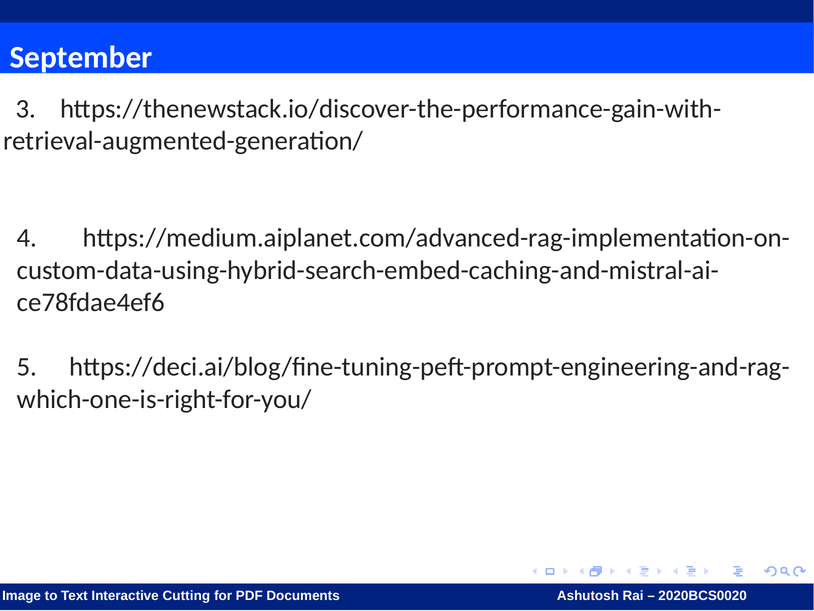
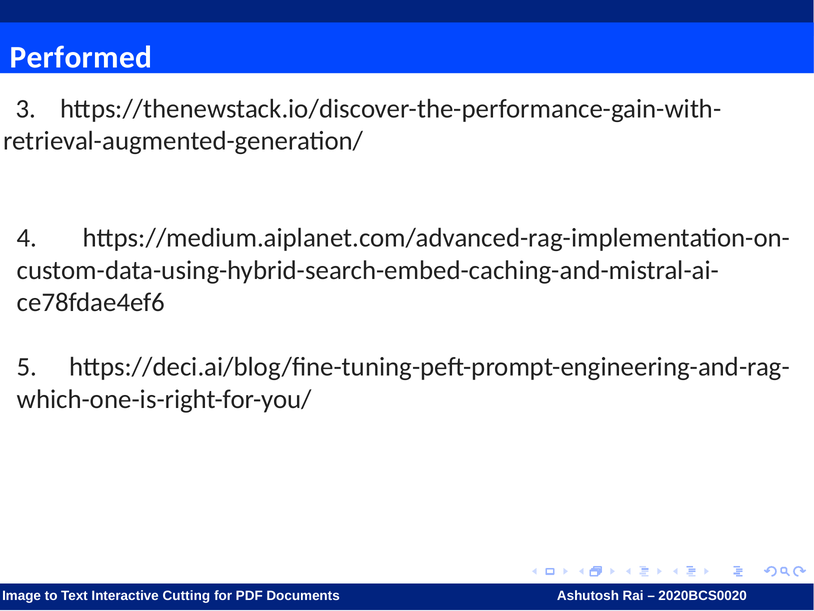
September: September -> Performed (81, 58)
